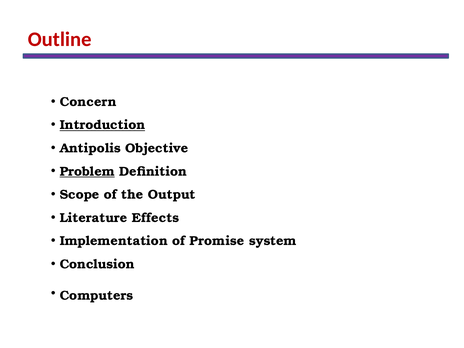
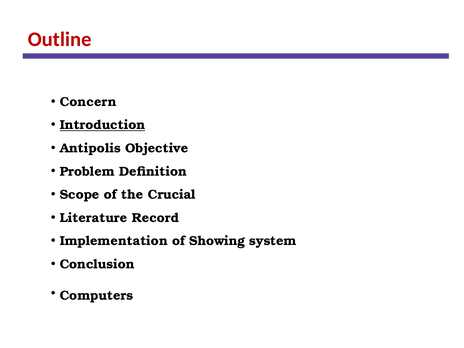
Problem underline: present -> none (87, 171)
Output: Output -> Crucial (172, 195)
Effects: Effects -> Record (155, 218)
Promise: Promise -> Showing (217, 241)
